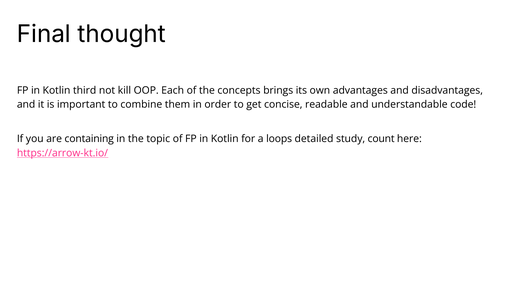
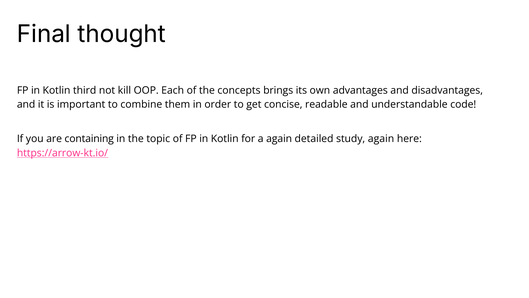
a loops: loops -> again (279, 139)
study count: count -> again (381, 139)
